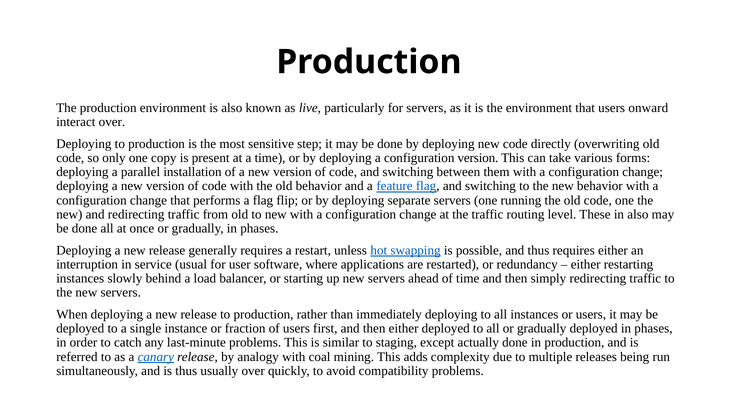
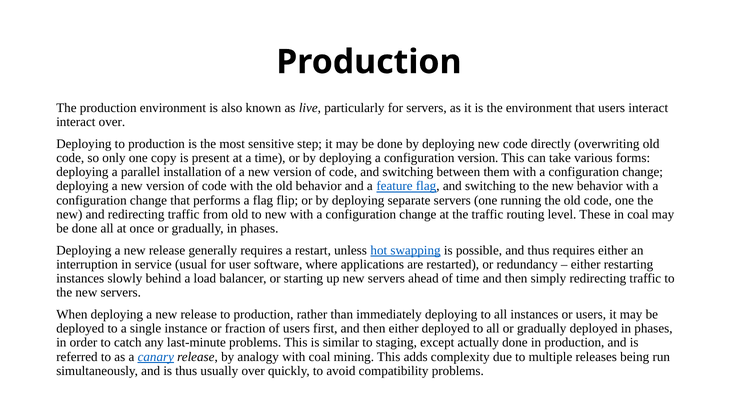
users onward: onward -> interact (648, 108)
in also: also -> coal (638, 214)
